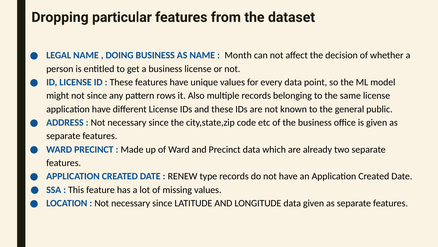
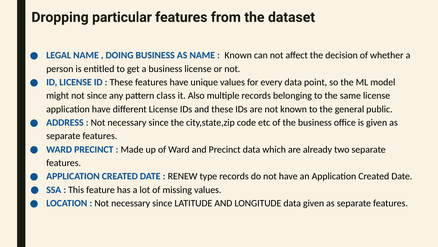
Month: Month -> Known (238, 55)
rows: rows -> class (166, 96)
